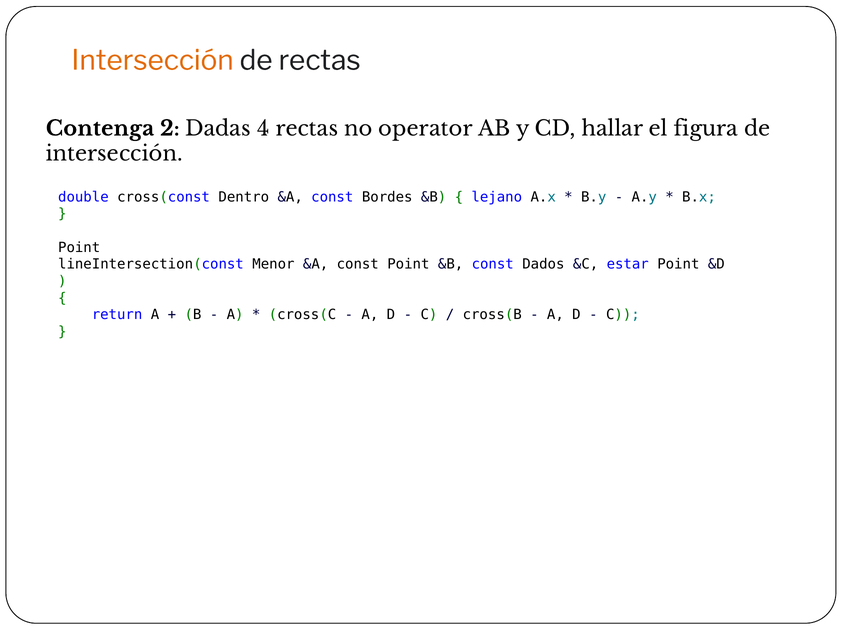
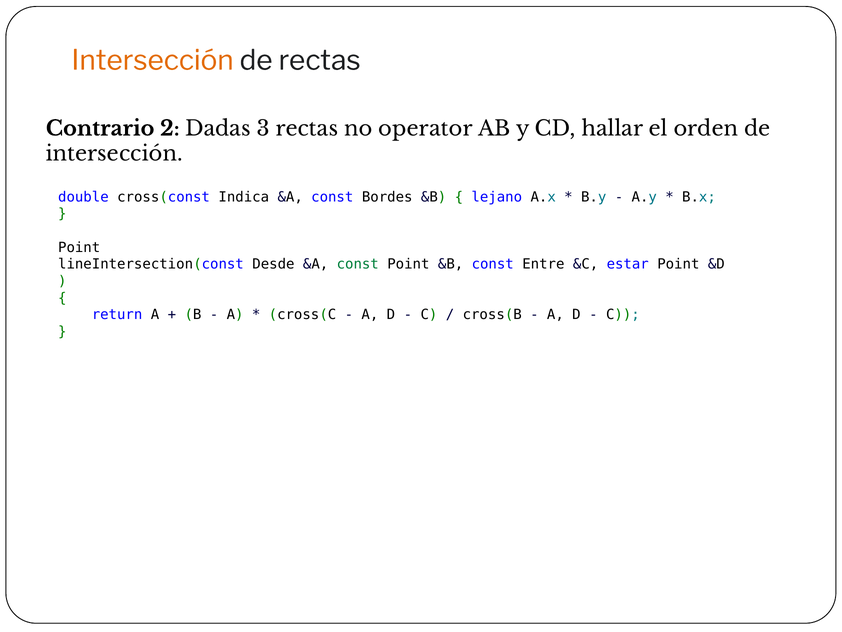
Contenga: Contenga -> Contrario (100, 128)
4: 4 -> 3 (263, 128)
figura: figura -> orden (706, 128)
Dentro: Dentro -> Indica (244, 197)
Menor: Menor -> Desde (273, 264)
const colour: black -> green (358, 264)
Dados: Dados -> Entre (543, 264)
